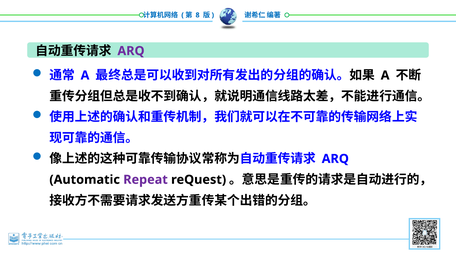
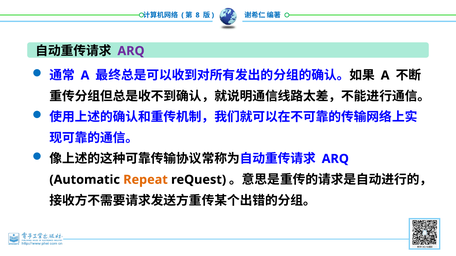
Repeat colour: purple -> orange (146, 180)
